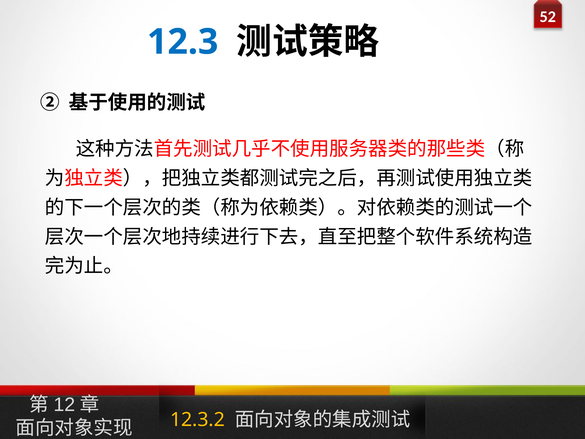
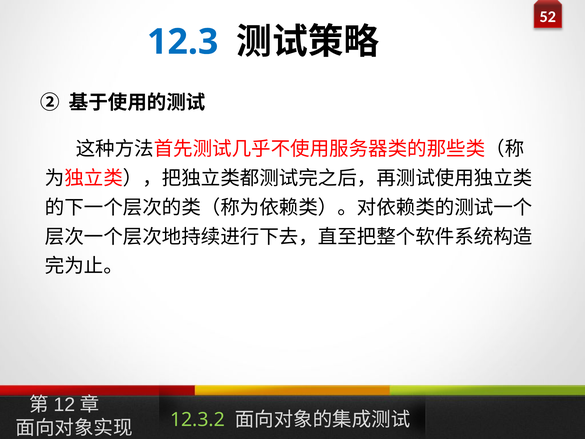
12.3.2 colour: yellow -> light green (198, 419)
